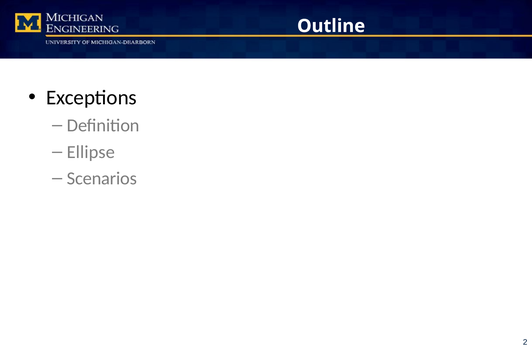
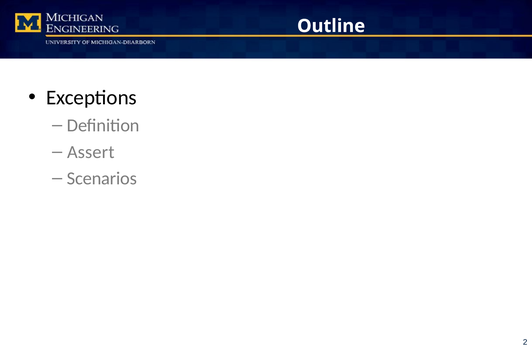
Ellipse: Ellipse -> Assert (91, 152)
